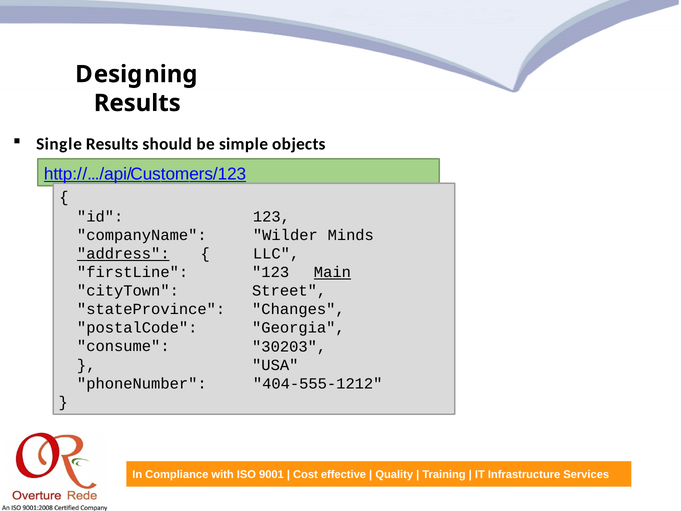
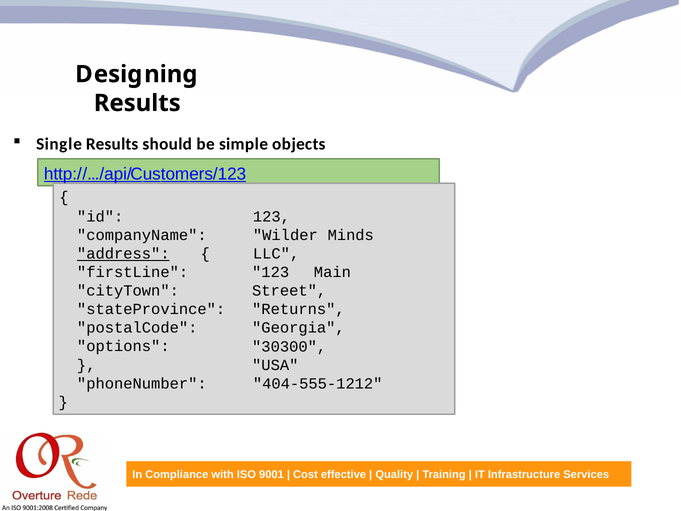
Main underline: present -> none (332, 272)
Changes: Changes -> Returns (298, 309)
consume: consume -> options (123, 346)
30203: 30203 -> 30300 (289, 346)
